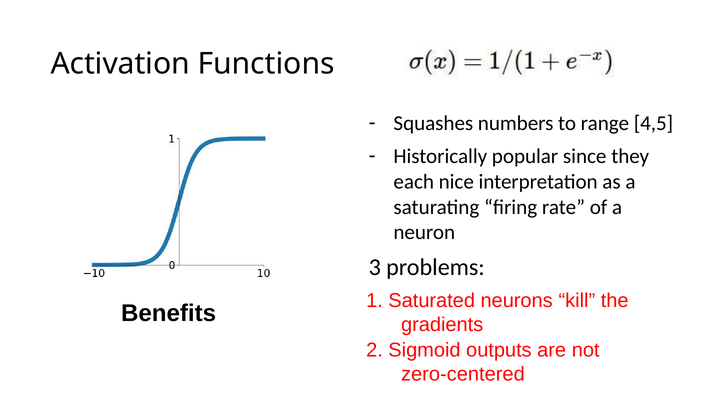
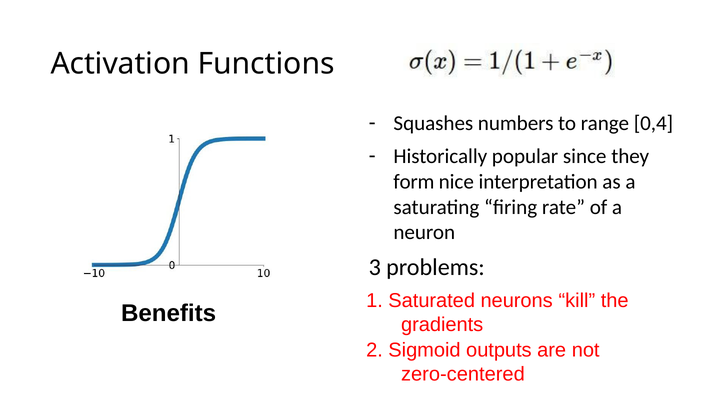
4,5: 4,5 -> 0,4 (653, 124)
each: each -> form (414, 182)
